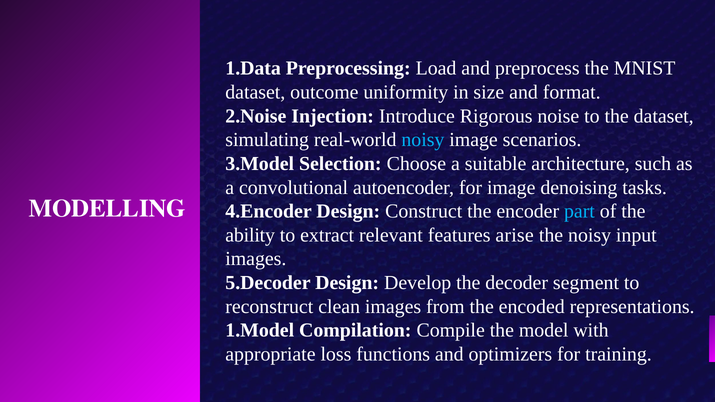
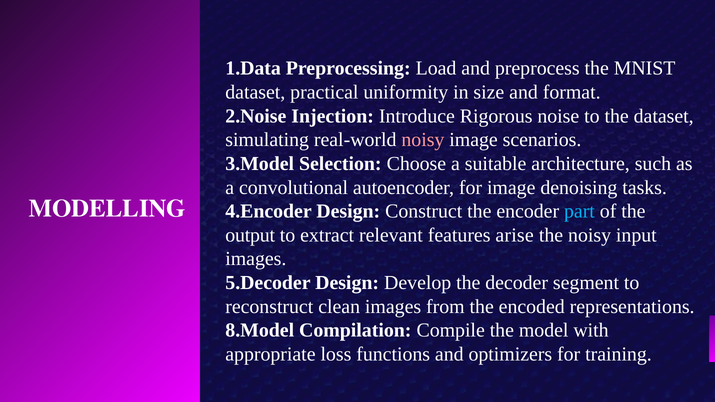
outcome: outcome -> practical (324, 92)
noisy colour: light blue -> pink (423, 140)
ability: ability -> output (250, 235)
1.Model: 1.Model -> 8.Model (260, 331)
